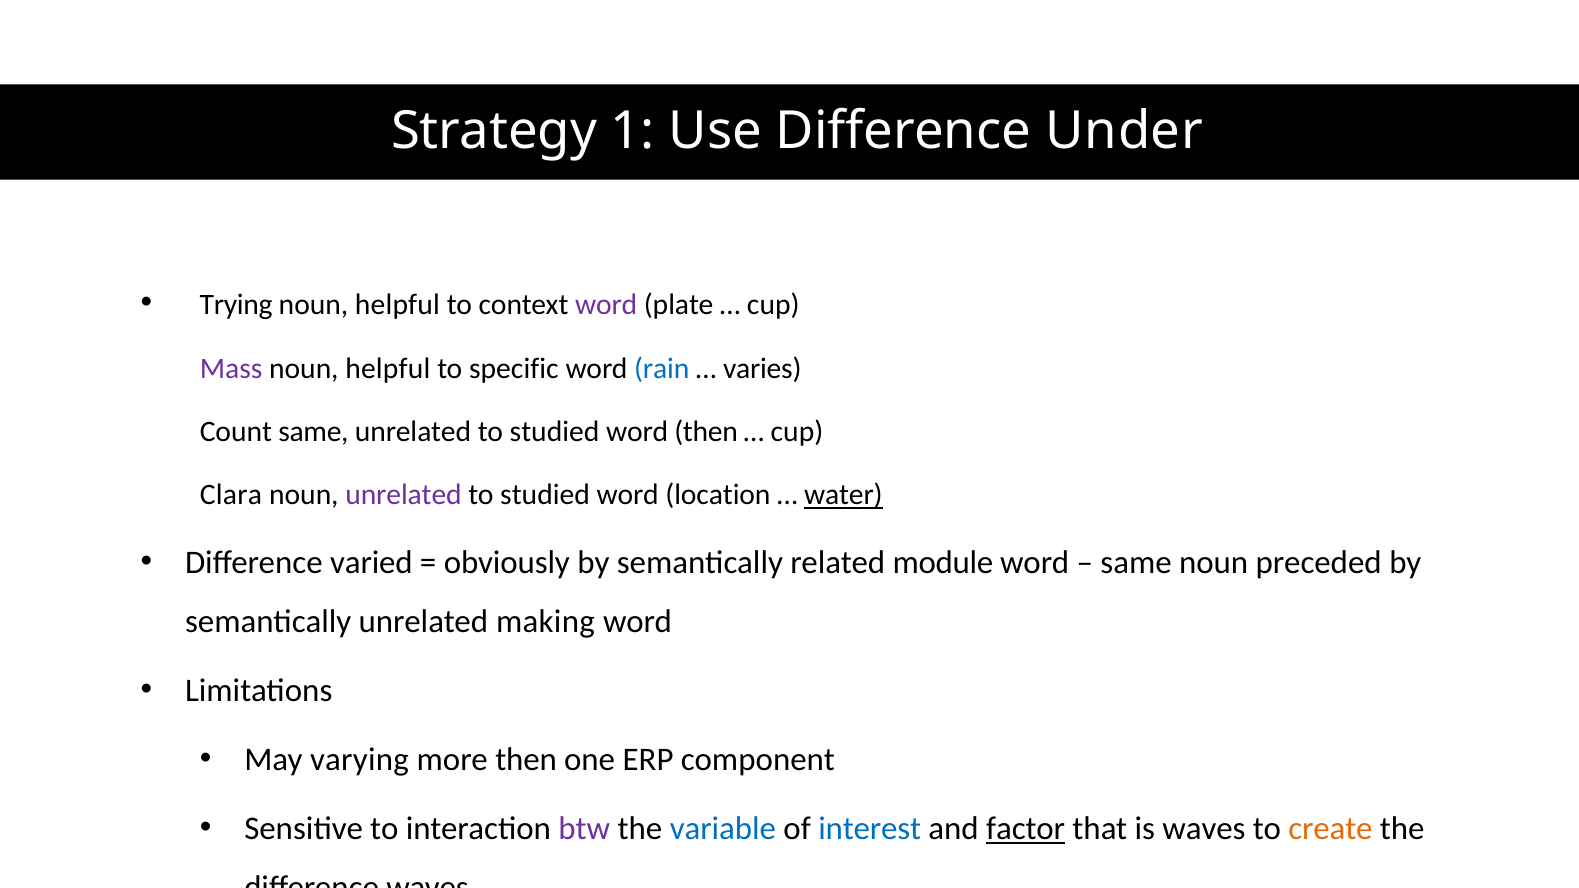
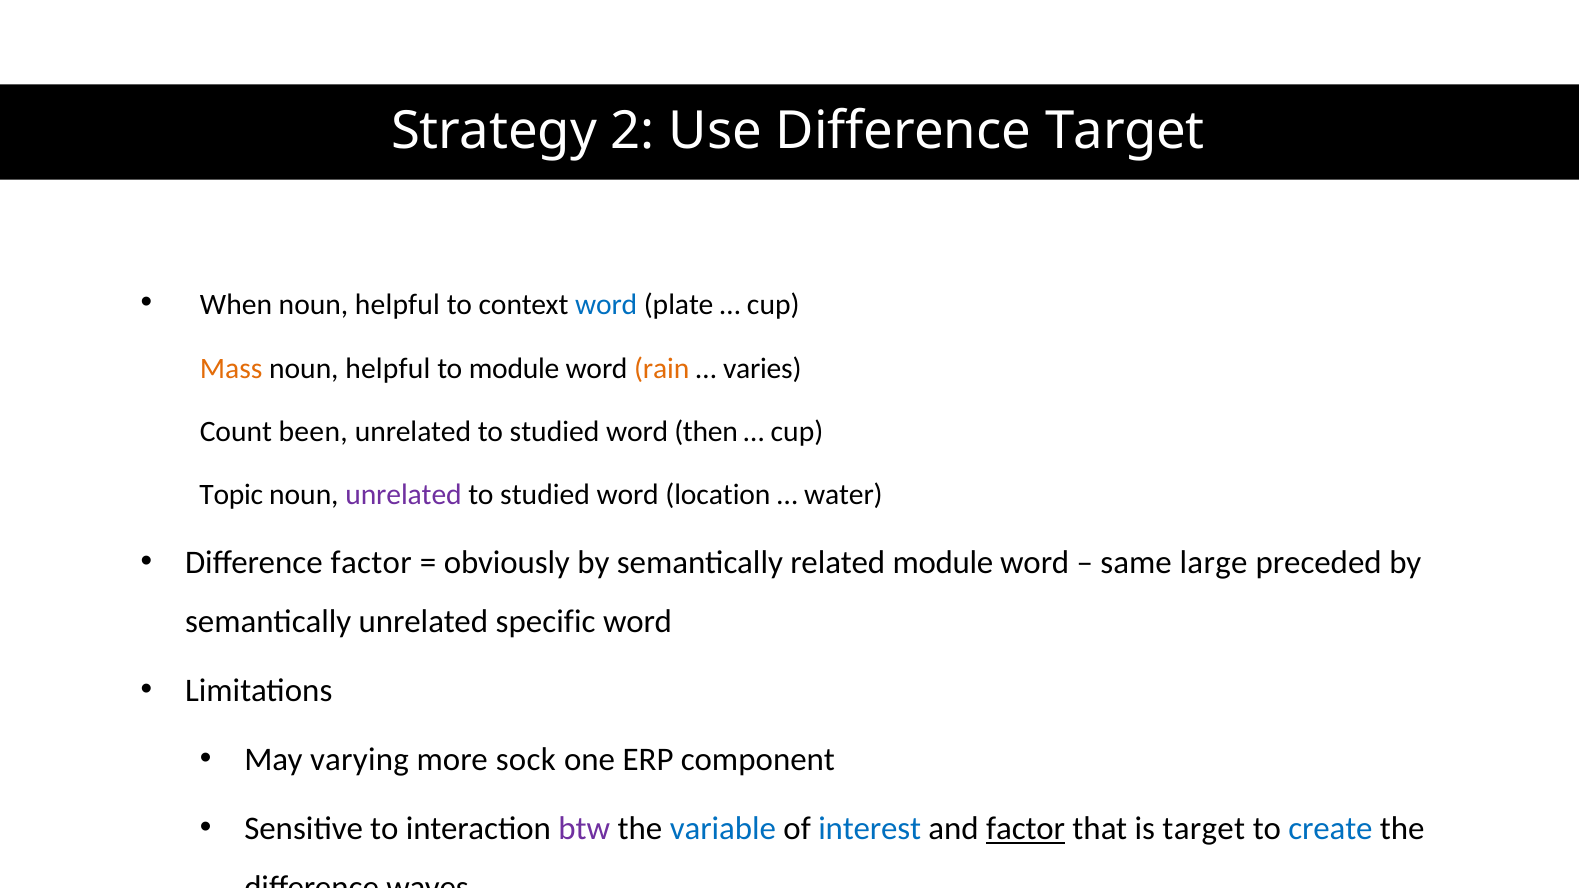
1: 1 -> 2 (633, 131)
Difference Under: Under -> Target (1125, 131)
Trying: Trying -> When (236, 305)
word colour: purple -> blue (606, 305)
Mass colour: purple -> orange (231, 369)
to specific: specific -> module (514, 369)
rain colour: blue -> orange (662, 369)
Count same: same -> been (313, 432)
Clara: Clara -> Topic (231, 495)
water underline: present -> none (843, 495)
Difference varied: varied -> factor (371, 563)
same noun: noun -> large (1214, 563)
making: making -> specific (546, 622)
more then: then -> sock (526, 760)
is waves: waves -> target (1204, 829)
create colour: orange -> blue (1330, 829)
